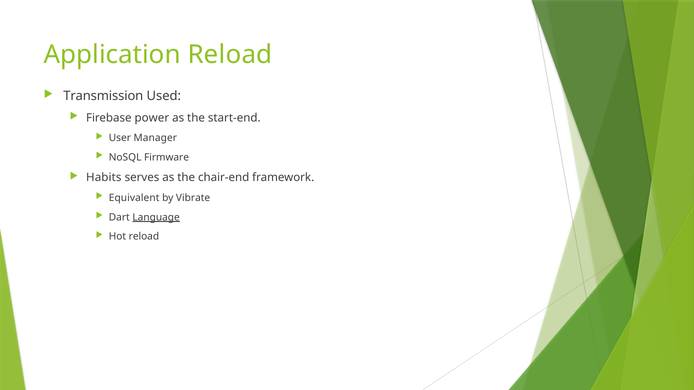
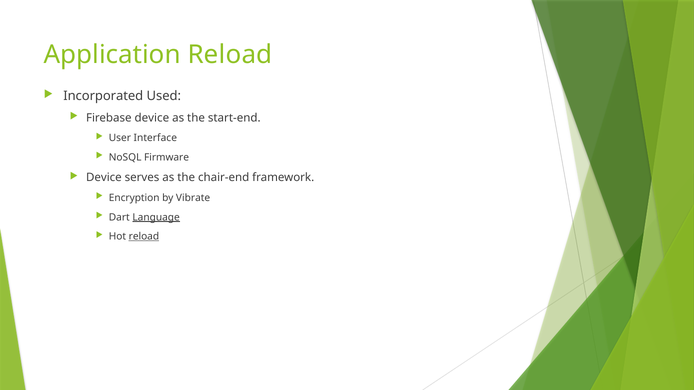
Transmission: Transmission -> Incorporated (103, 96)
Firebase power: power -> device (152, 118)
Manager: Manager -> Interface (155, 138)
Habits: Habits -> Device (104, 178)
Equivalent: Equivalent -> Encryption (134, 198)
reload underline: none -> present (144, 237)
